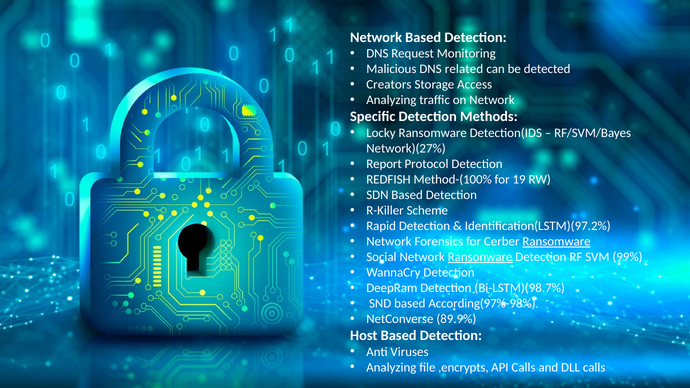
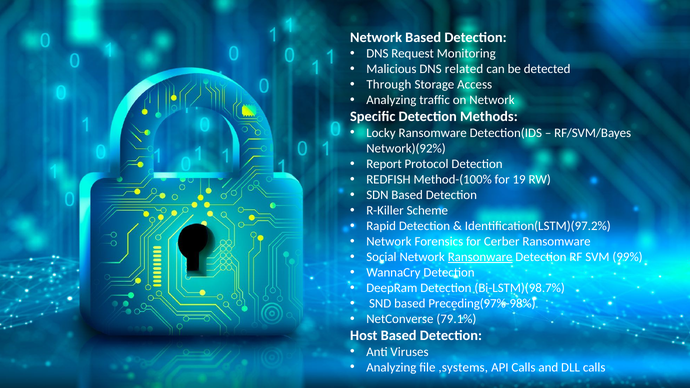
Creators: Creators -> Through (389, 85)
Network)(27%: Network)(27% -> Network)(92% (406, 148)
Ransomware underline: present -> none (557, 242)
According(97%-98%: According(97%-98% -> Preceding(97%-98% (482, 304)
89.9%: 89.9% -> 79.1% (456, 319)
,encrypts: ,encrypts -> ,systems (463, 368)
